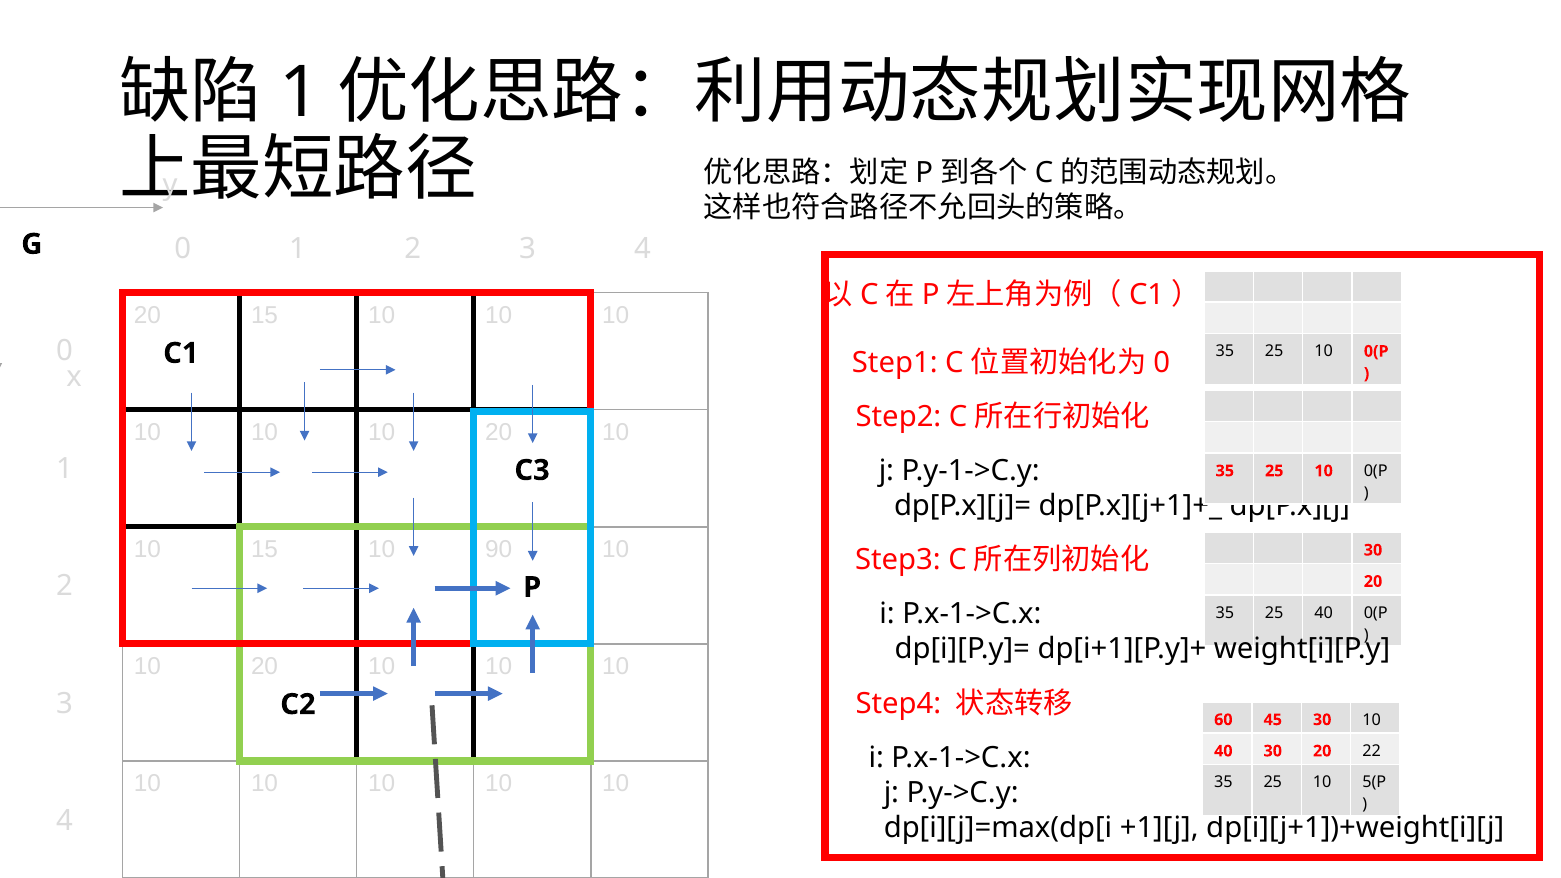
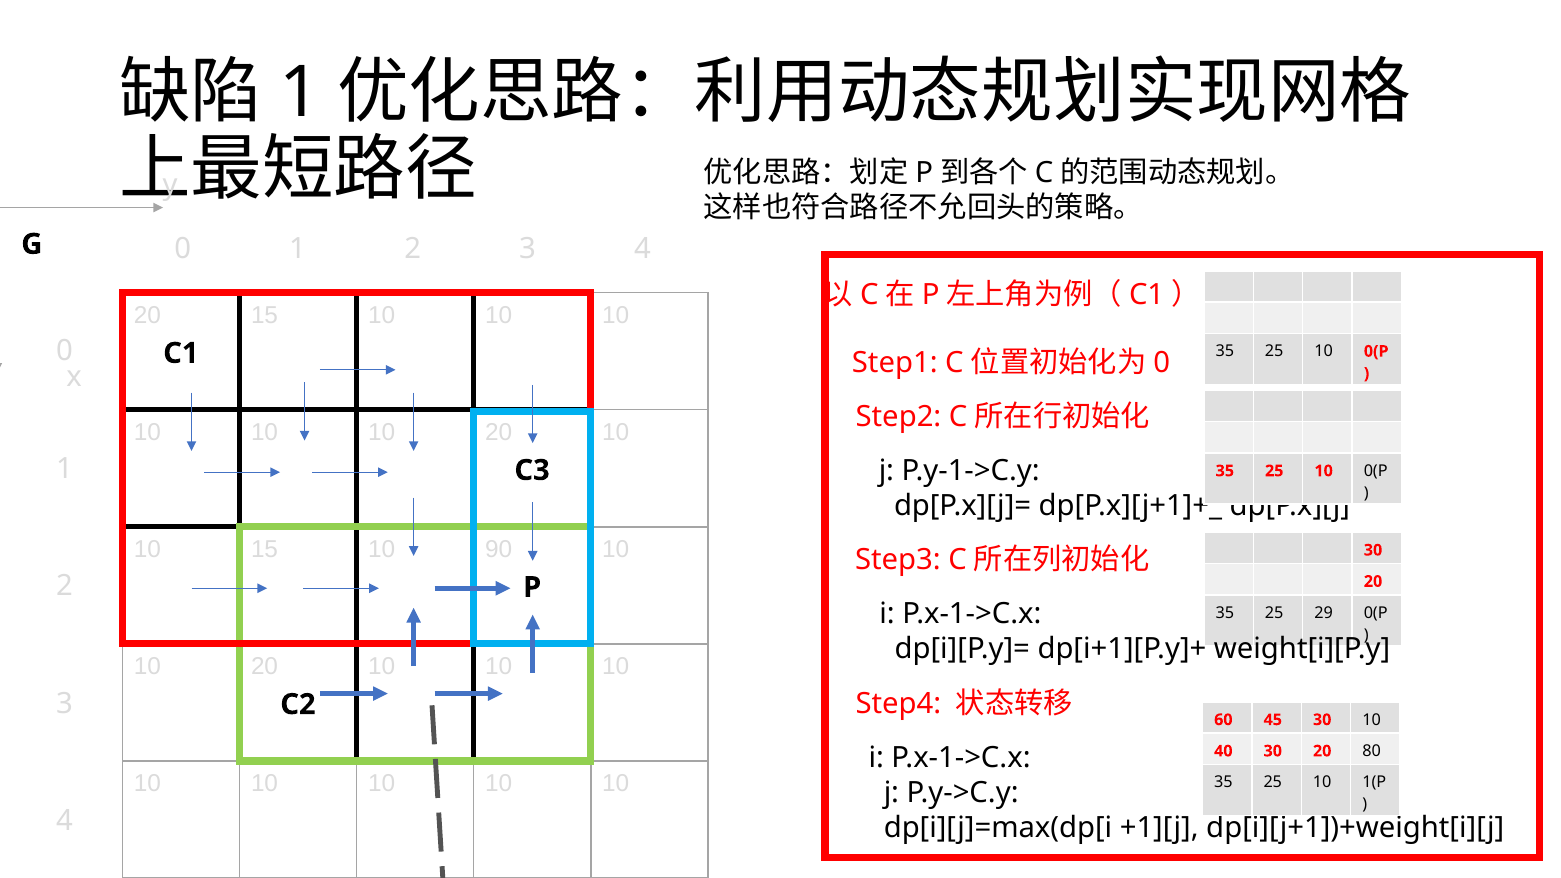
25 40: 40 -> 29 (1324, 613)
22: 22 -> 80 (1372, 751)
5(P: 5(P -> 1(P (1374, 782)
